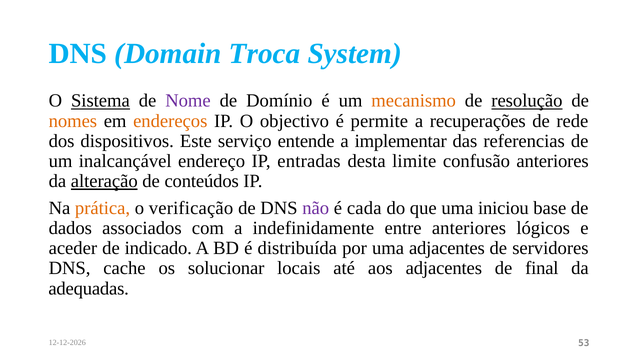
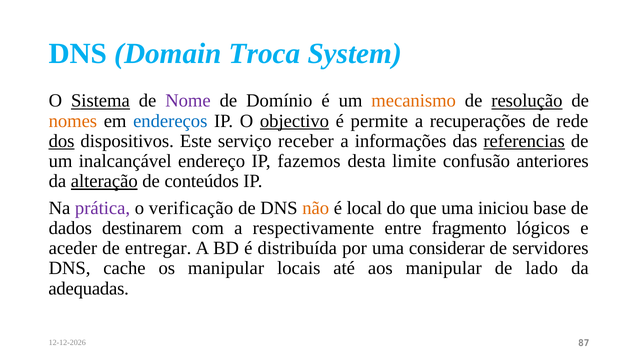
endereços colour: orange -> blue (170, 121)
objectivo underline: none -> present (294, 121)
dos underline: none -> present (62, 141)
entende: entende -> receber (306, 141)
implementar: implementar -> informações (401, 141)
referencias underline: none -> present (524, 141)
entradas: entradas -> fazemos (309, 161)
prática colour: orange -> purple (103, 208)
não colour: purple -> orange (316, 208)
cada: cada -> local (364, 208)
associados: associados -> destinarem (142, 228)
indefinidamente: indefinidamente -> respectivamente (313, 228)
entre anteriores: anteriores -> fragmento (469, 228)
indicado: indicado -> entregar (158, 248)
uma adjacentes: adjacentes -> considerar (447, 248)
os solucionar: solucionar -> manipular (226, 268)
aos adjacentes: adjacentes -> manipular (444, 268)
final: final -> lado (542, 268)
53: 53 -> 87 (584, 343)
